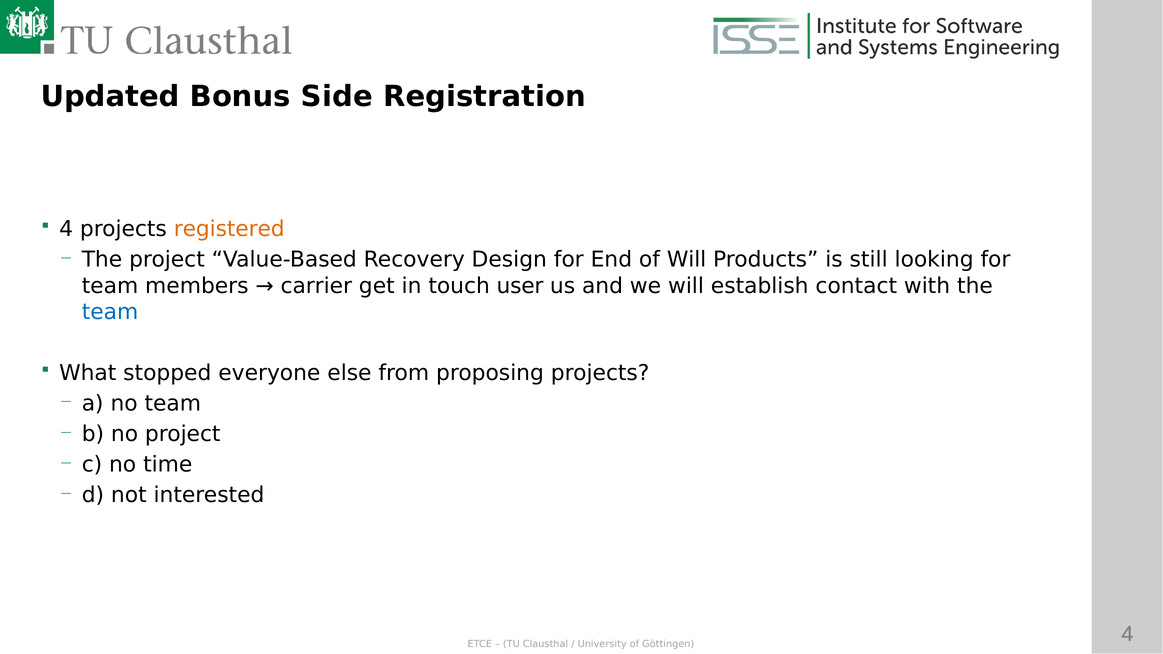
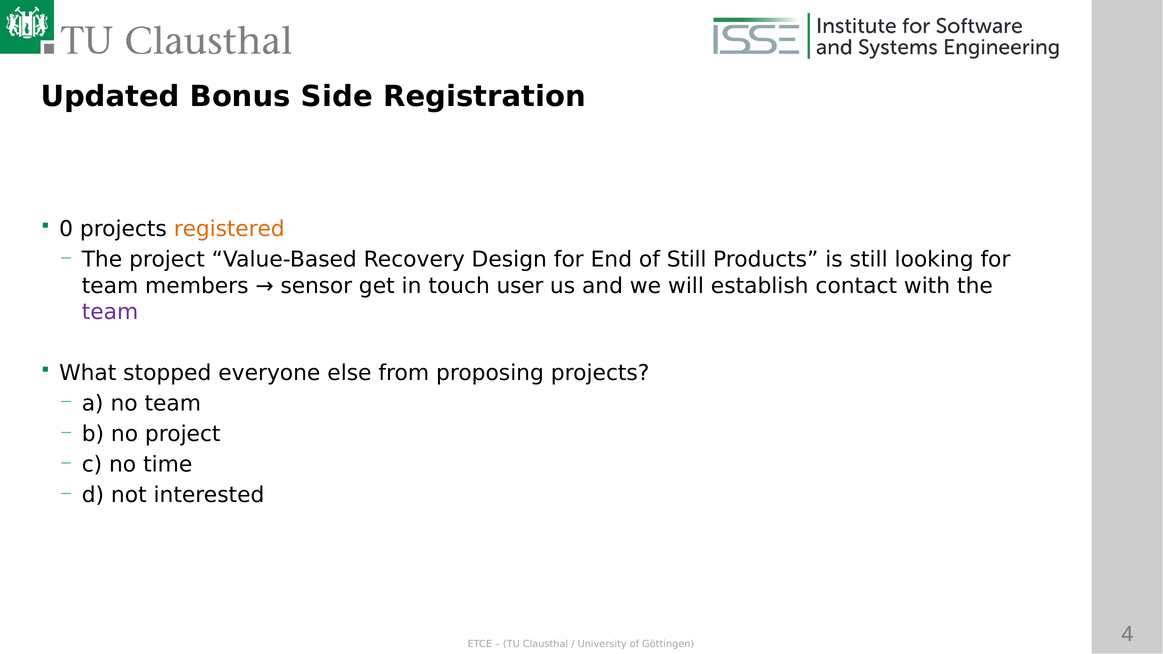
4: 4 -> 0 (66, 229)
of Will: Will -> Still (687, 260)
carrier: carrier -> sensor (316, 286)
team colour: blue -> purple (110, 312)
